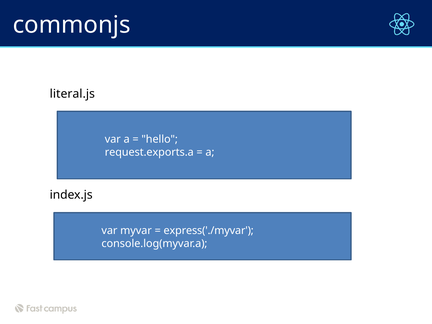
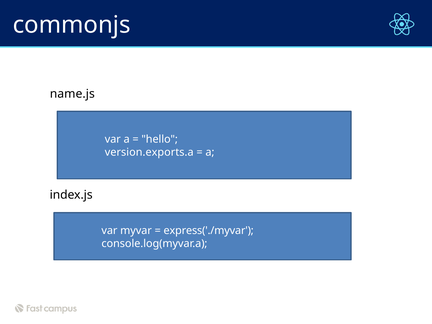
literal.js: literal.js -> name.js (72, 94)
request.exports.a: request.exports.a -> version.exports.a (149, 152)
